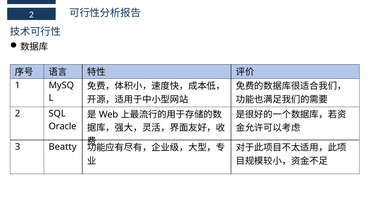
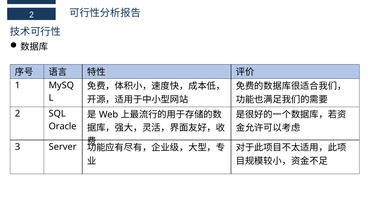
Beatty: Beatty -> Server (63, 147)
